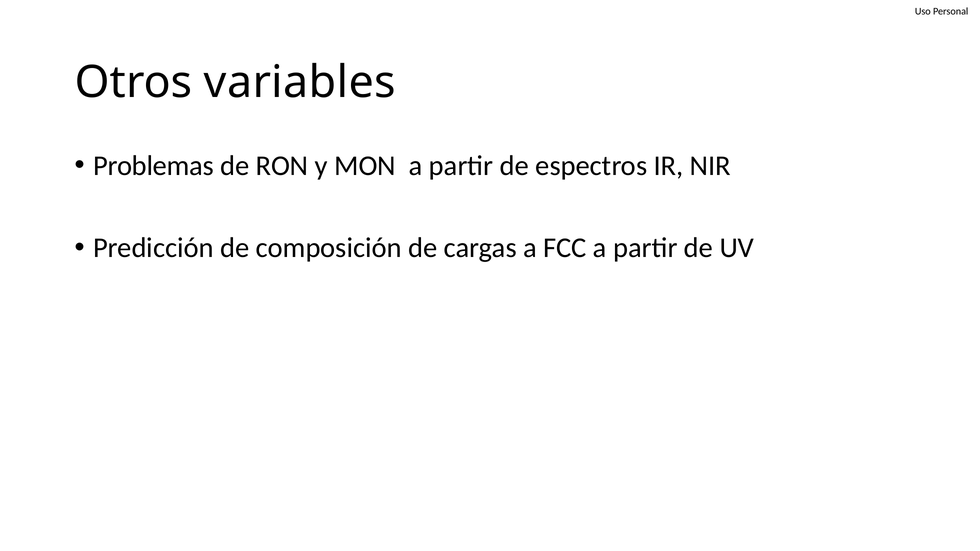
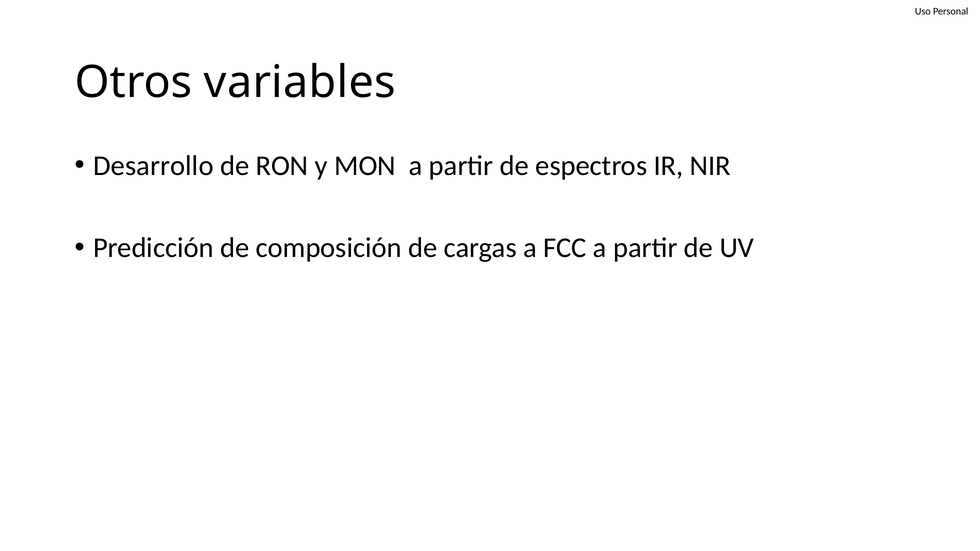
Problemas: Problemas -> Desarrollo (153, 166)
